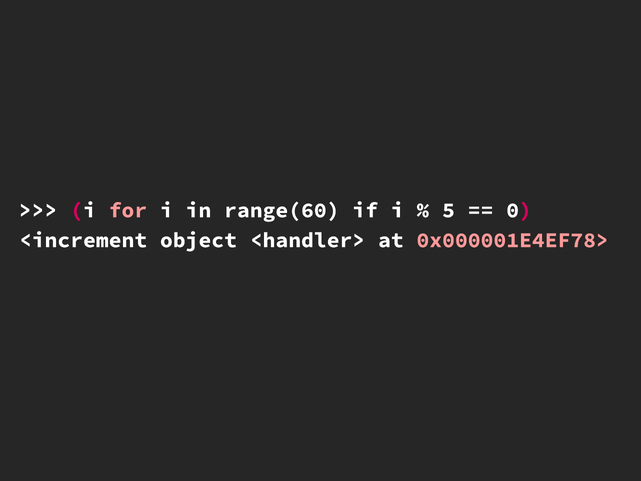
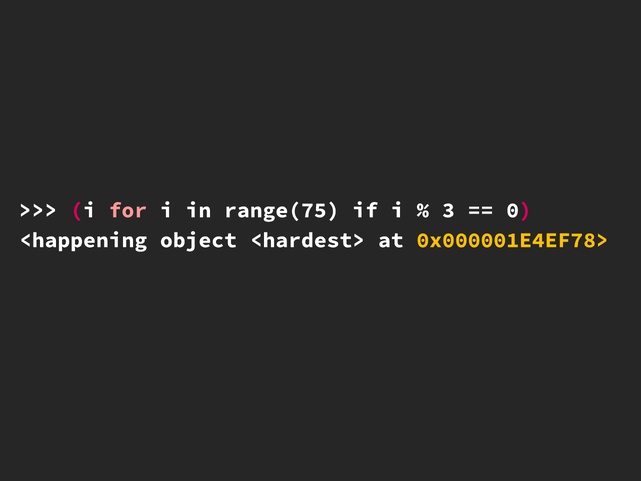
range(60: range(60 -> range(75 (282, 210)
5: 5 -> 3 (449, 210)
<increment: <increment -> <happening (83, 240)
<handler>: <handler> -> <hardest> (307, 240)
0x000001E4EF78> colour: pink -> yellow (513, 240)
